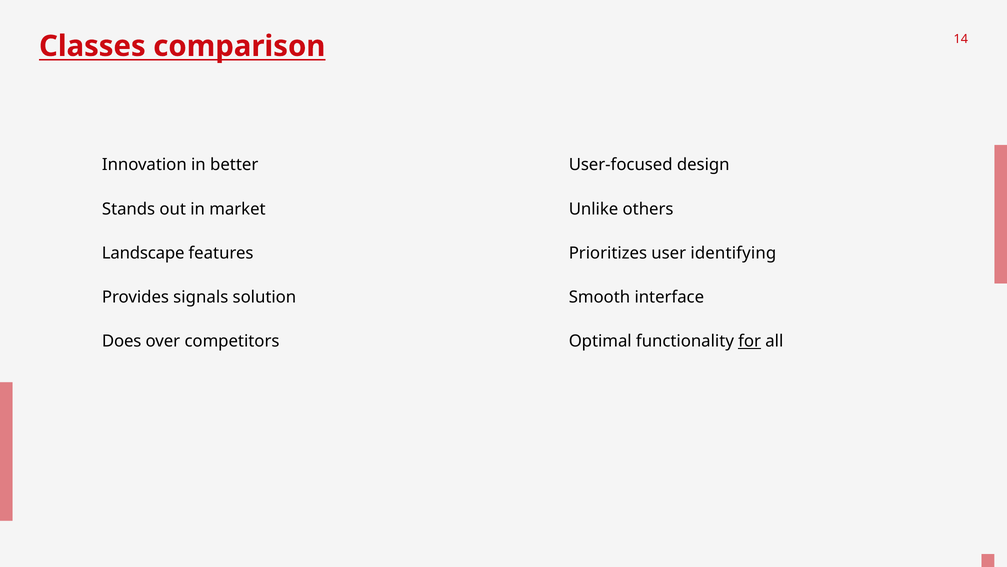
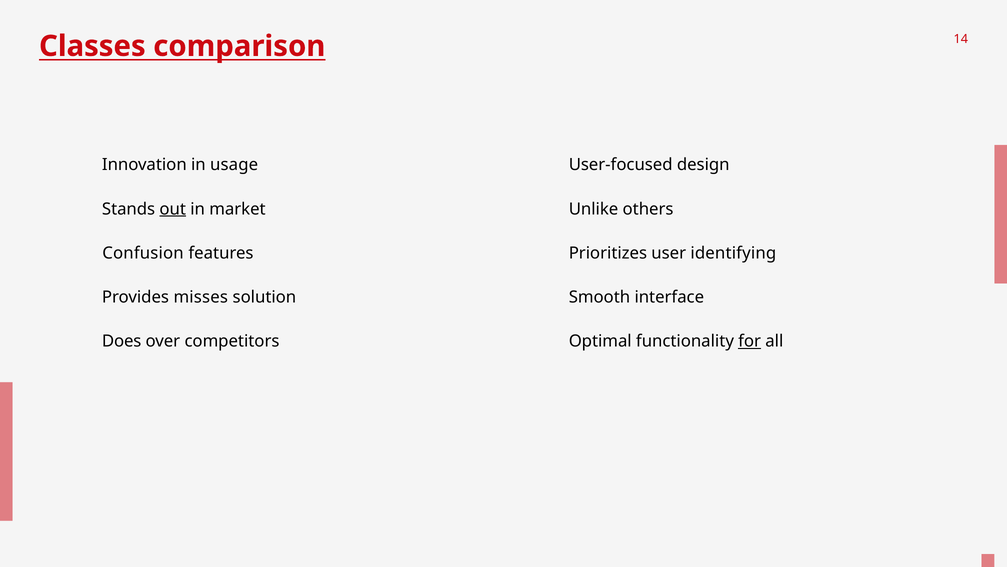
better: better -> usage (234, 165)
out underline: none -> present (173, 209)
Landscape: Landscape -> Confusion (143, 253)
signals: signals -> misses (201, 297)
